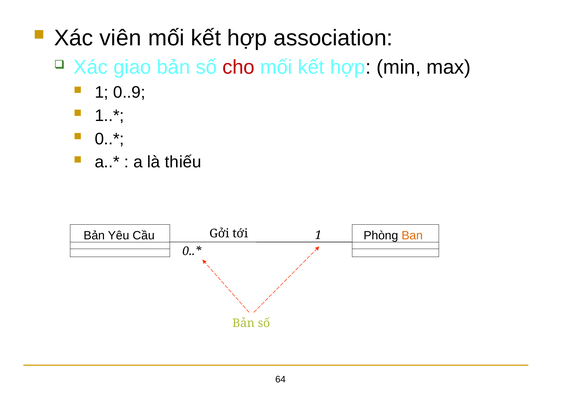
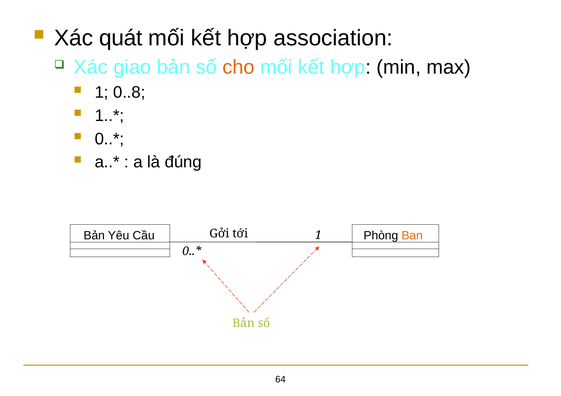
viên: viên -> quát (121, 38)
cho colour: red -> orange (239, 67)
0..9: 0..9 -> 0..8 (129, 92)
thiếu: thiếu -> đúng (183, 162)
